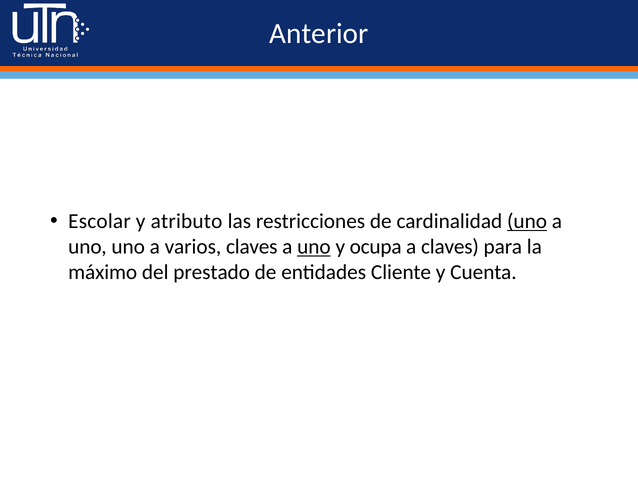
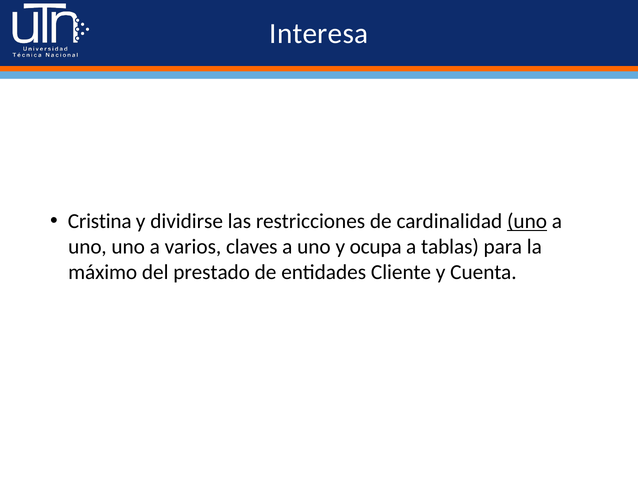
Anterior: Anterior -> Interesa (319, 34)
Escolar: Escolar -> Cristina (100, 221)
atributo: atributo -> dividirse (187, 221)
uno underline: present -> none (314, 247)
a claves: claves -> tablas (450, 247)
